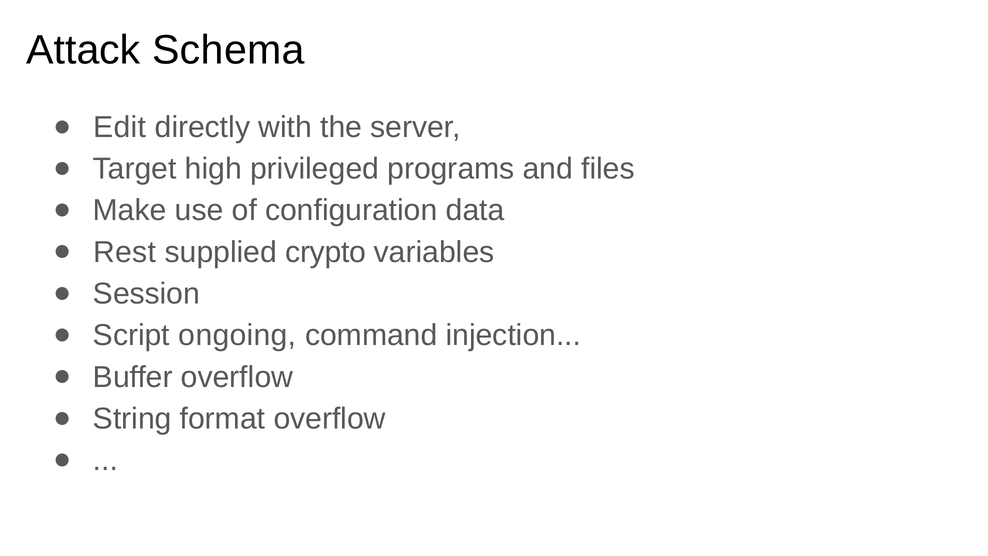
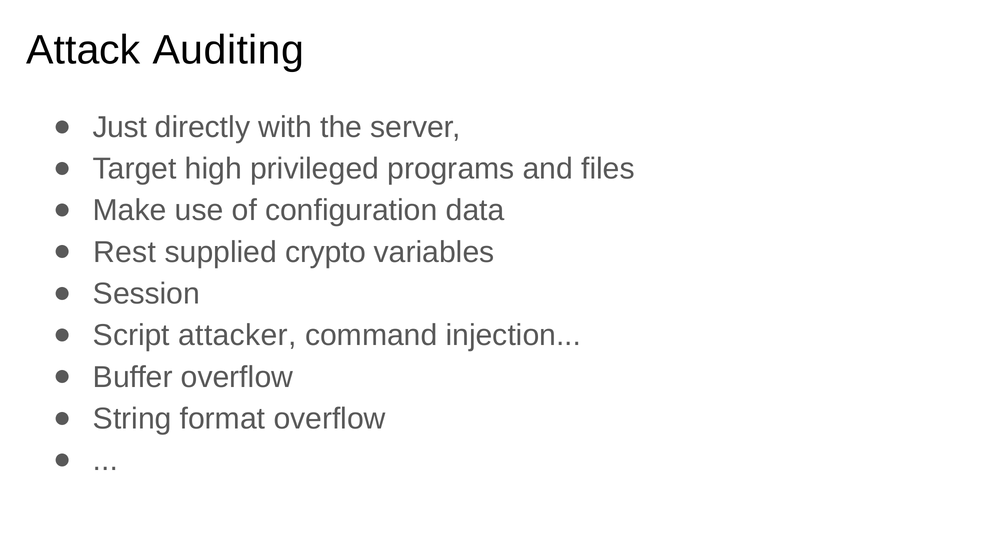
Schema: Schema -> Auditing (228, 50)
Edit: Edit -> Just (120, 127)
ongoing: ongoing -> attacker (237, 335)
